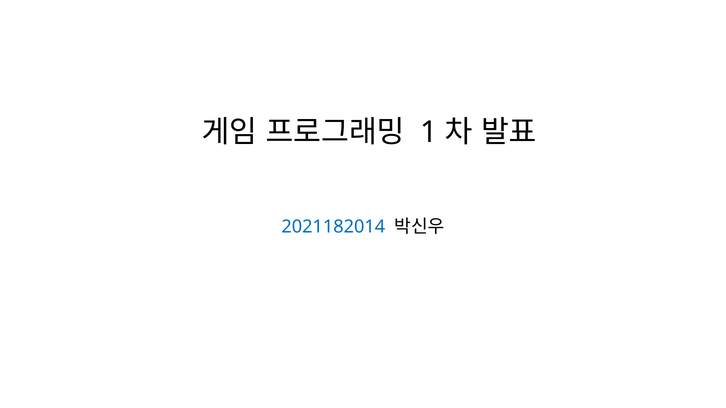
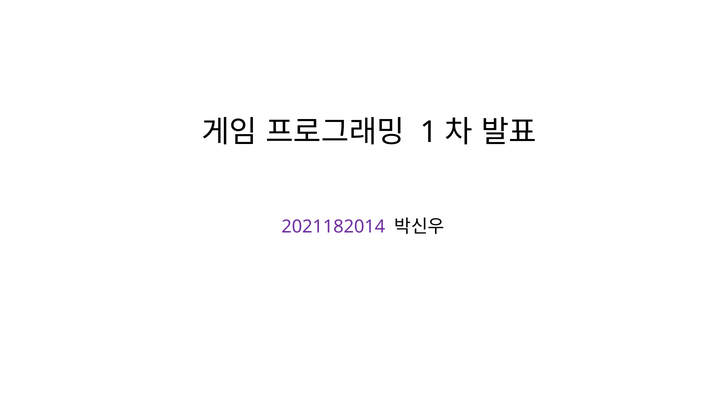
2021182014 colour: blue -> purple (333, 227)
